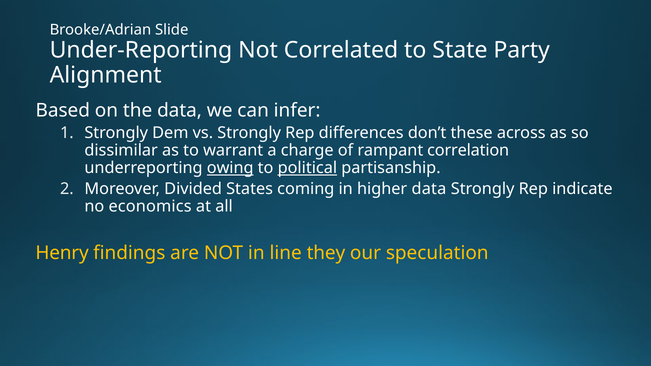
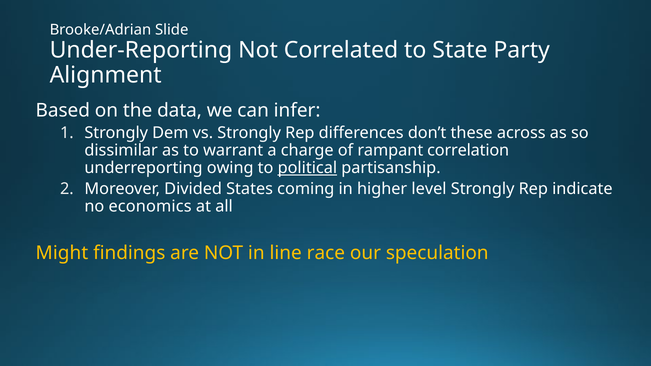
owing underline: present -> none (230, 168)
higher data: data -> level (429, 189)
Henry: Henry -> Might (62, 253)
they: they -> race (326, 253)
